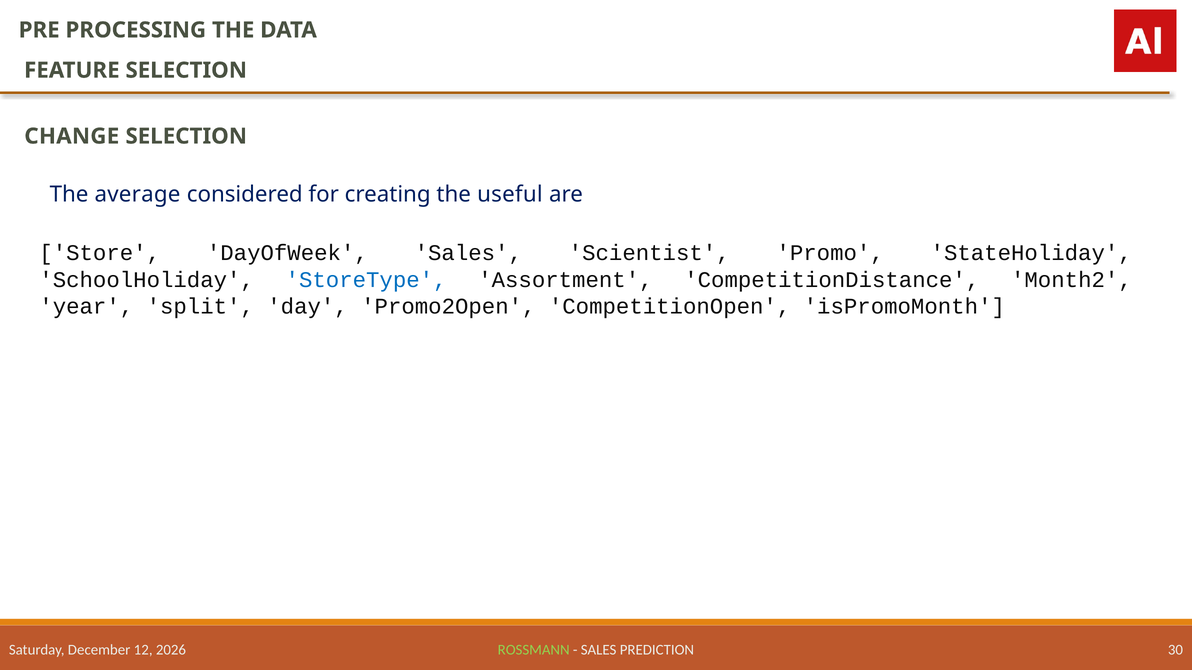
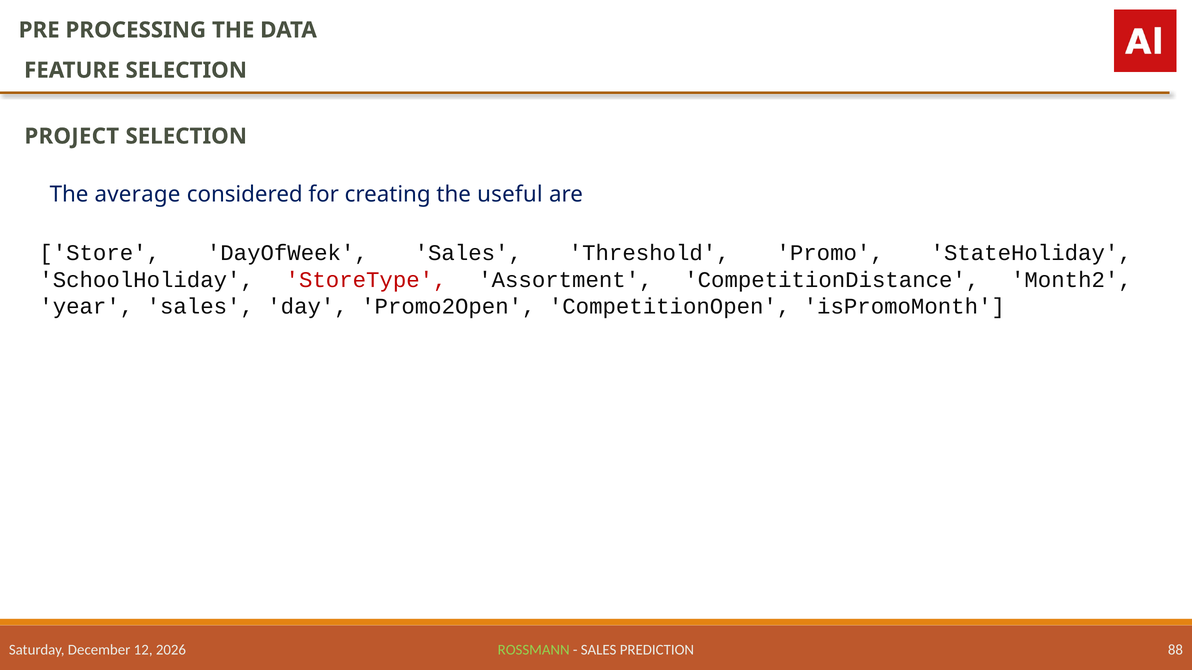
CHANGE: CHANGE -> PROJECT (72, 136)
Scientist: Scientist -> Threshold (649, 253)
StoreType colour: blue -> red (366, 280)
year split: split -> sales (200, 307)
30: 30 -> 88 (1176, 650)
